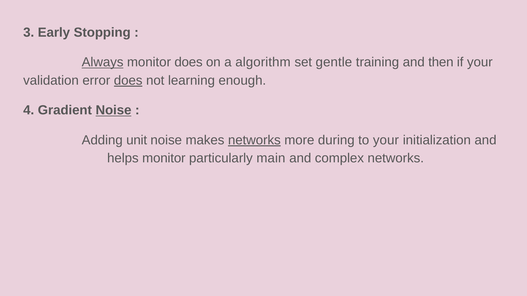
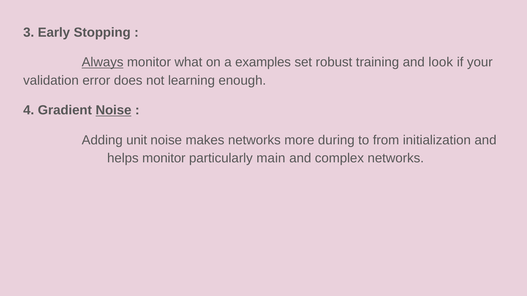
monitor does: does -> what (188, 62)
algorithm: algorithm -> examples (263, 62)
gentle: gentle -> robust (334, 62)
then: then -> look (441, 62)
does underline: present -> none (128, 81)
networks underline: present -> none (254, 140)
to your: your -> from (386, 140)
